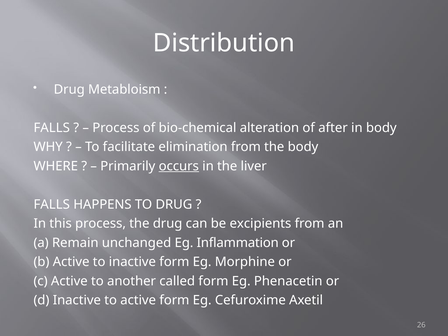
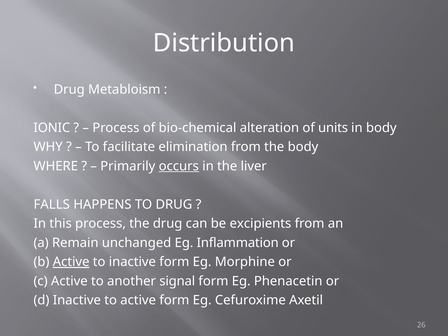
FALLS: FALLS -> IONIC (52, 128)
after: after -> units (333, 128)
Active underline: none -> present (71, 262)
called: called -> signal (177, 281)
